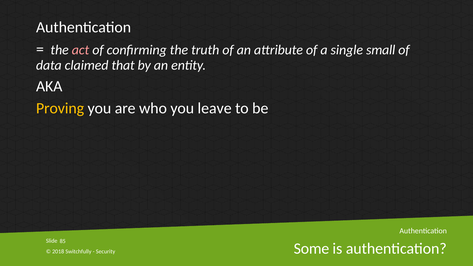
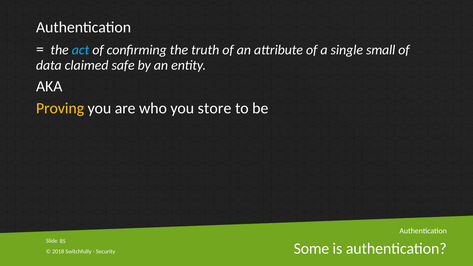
act colour: pink -> light blue (81, 50)
that: that -> safe (123, 65)
leave: leave -> store (215, 108)
